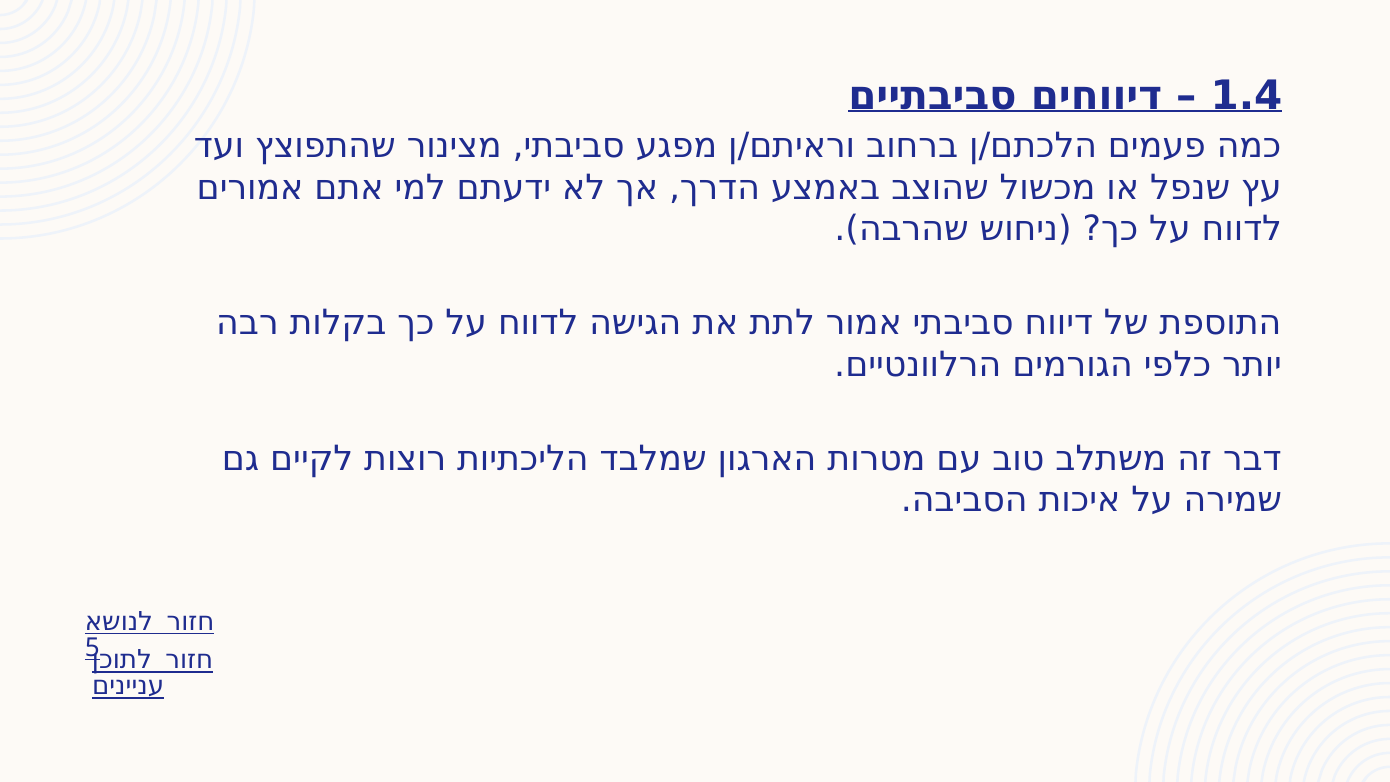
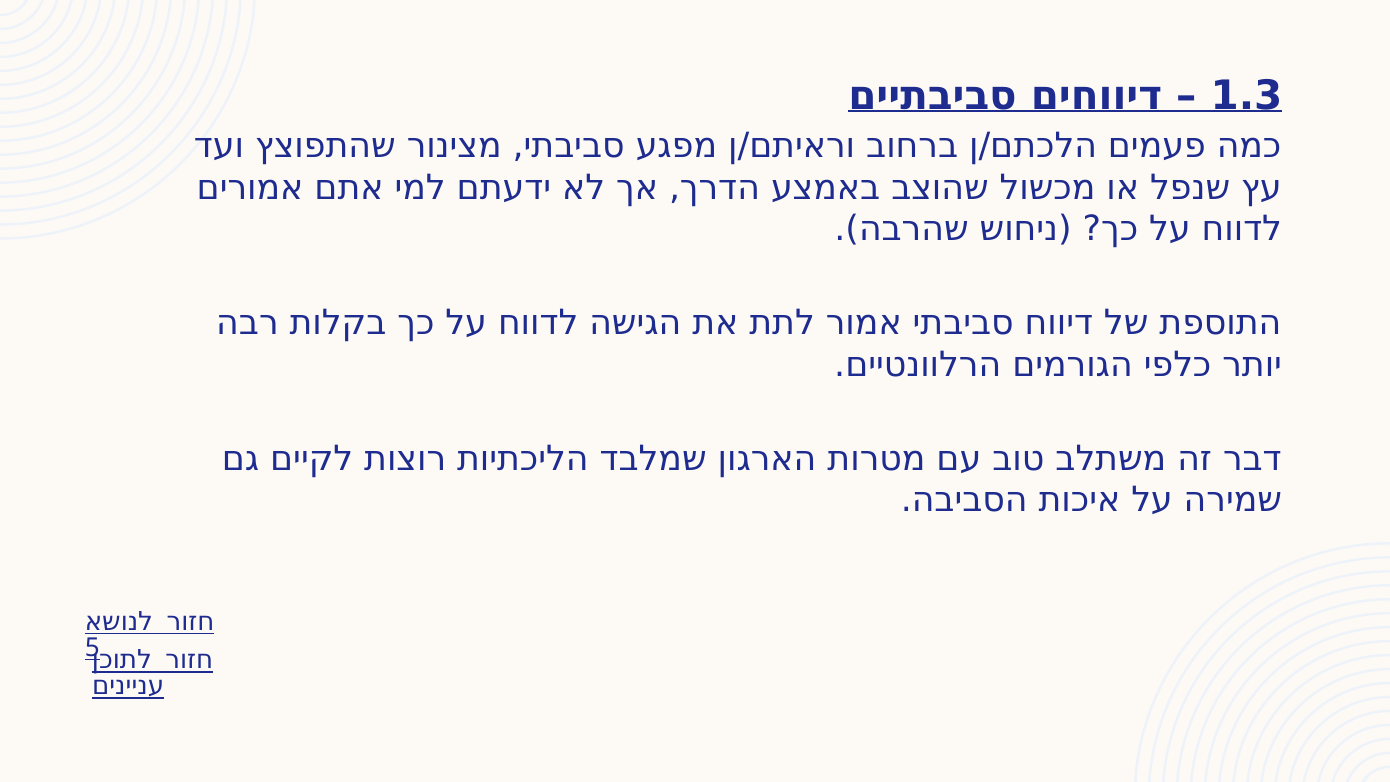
1.4: 1.4 -> 1.3 (1247, 96)
